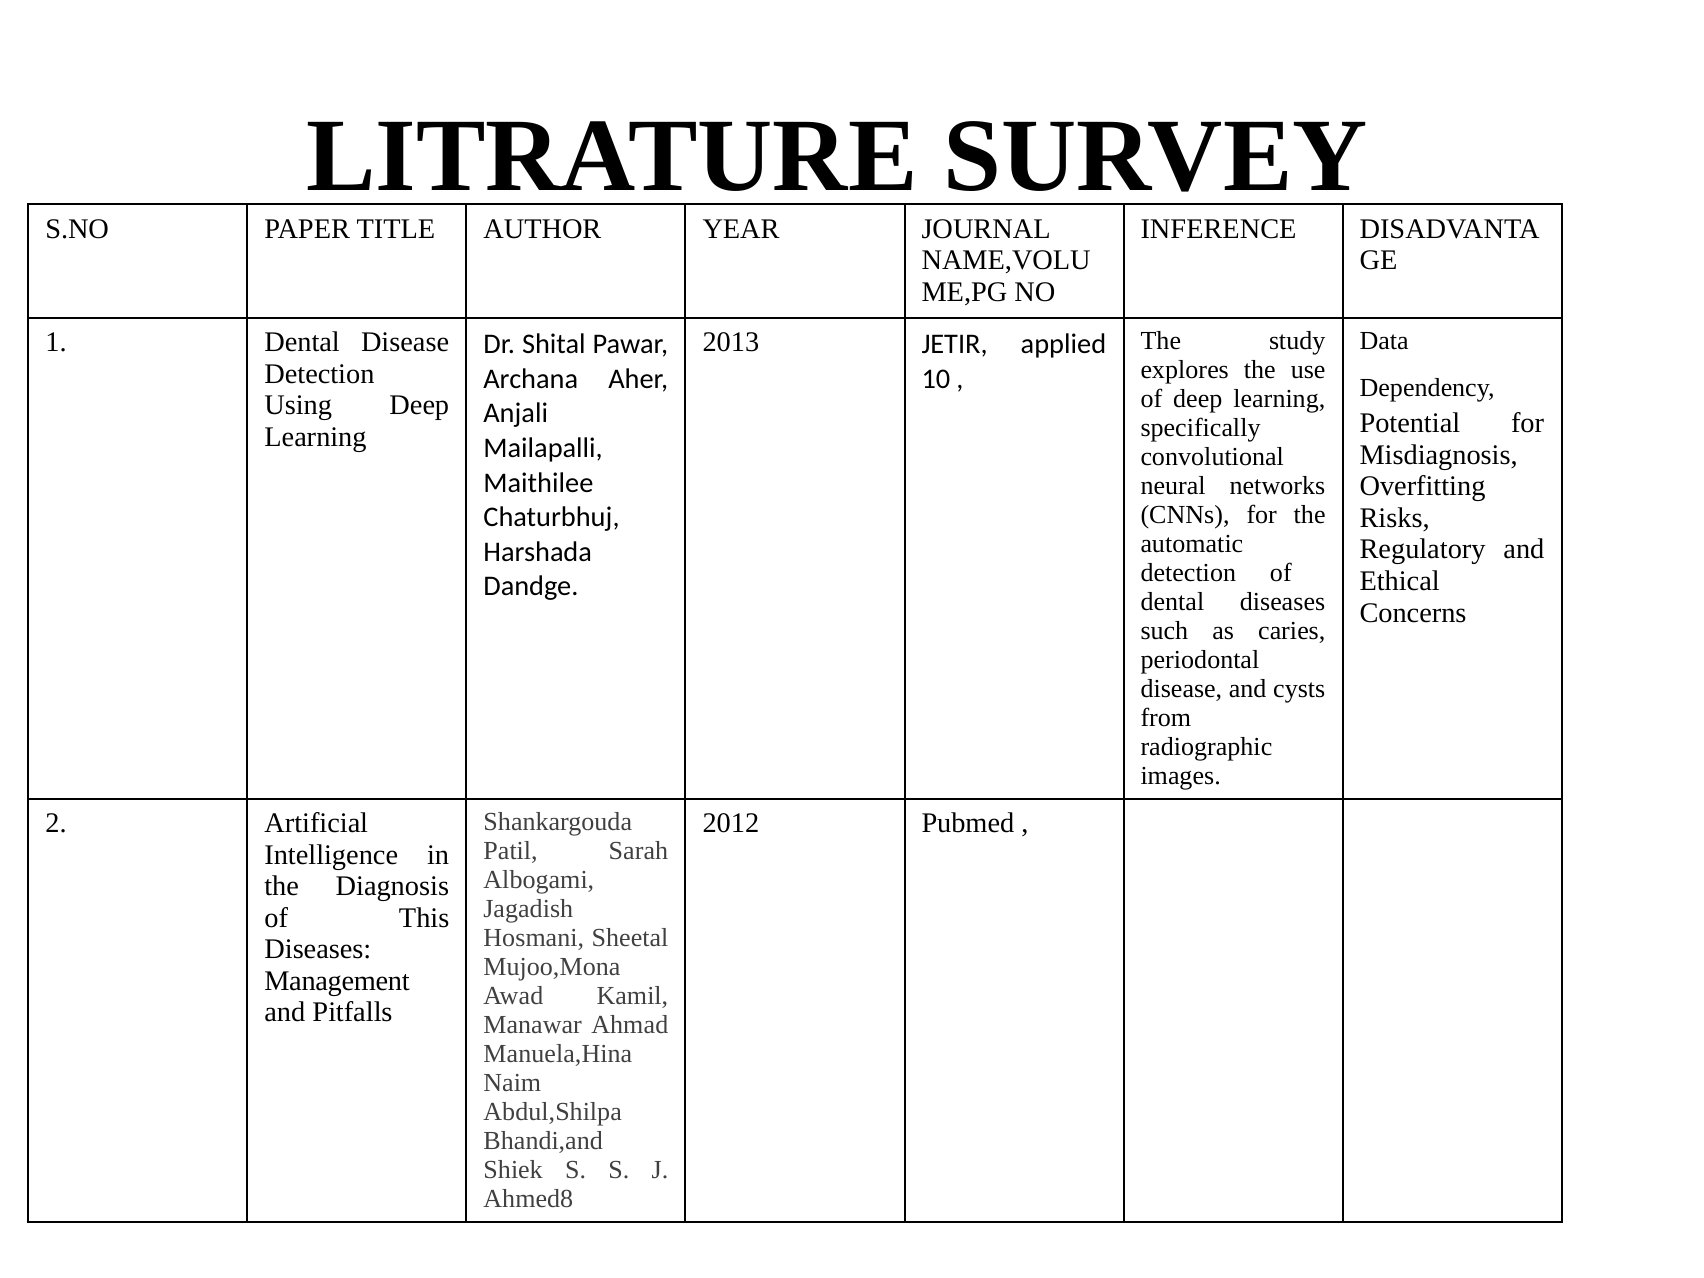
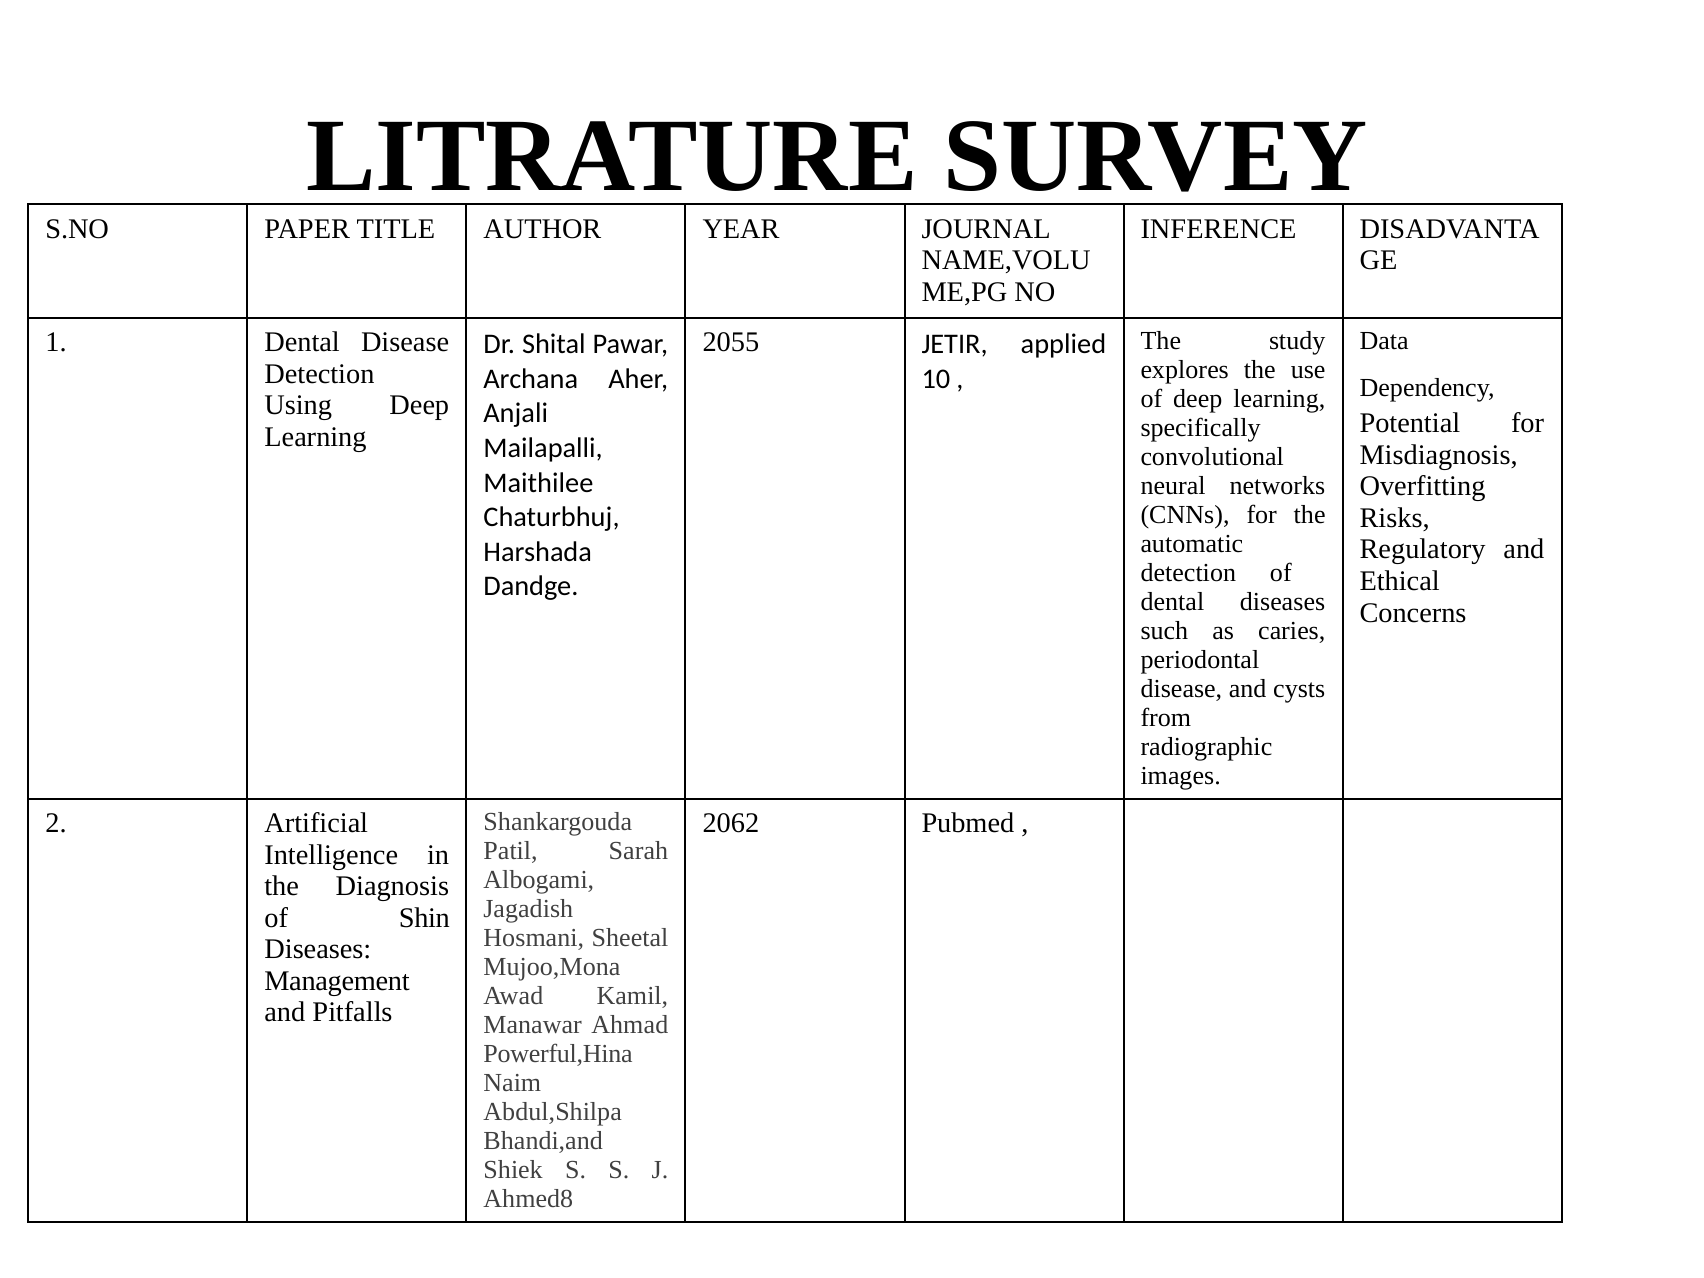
2013: 2013 -> 2055 (731, 343)
2012: 2012 -> 2062 (731, 823)
This: This -> Shin (424, 918)
Manuela,Hina: Manuela,Hina -> Powerful,Hina (558, 1054)
